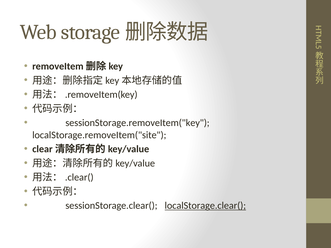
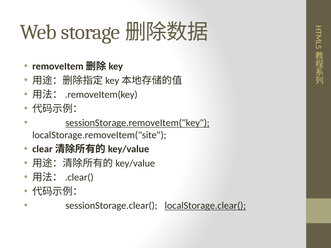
sessionStorage.removeItem("key underline: none -> present (137, 123)
